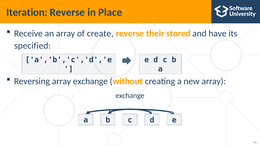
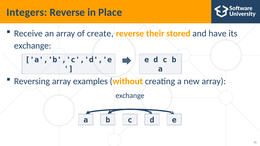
Iteration: Iteration -> Integers (27, 12)
specified: specified -> exchange (33, 46)
array exchange: exchange -> examples (90, 81)
